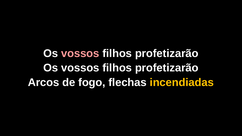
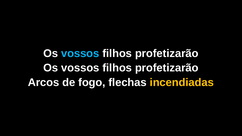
vossos colour: pink -> light blue (80, 53)
